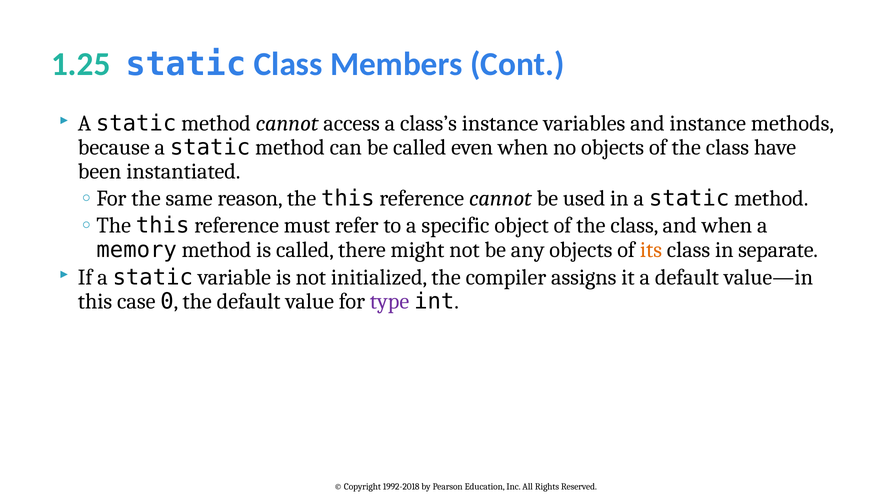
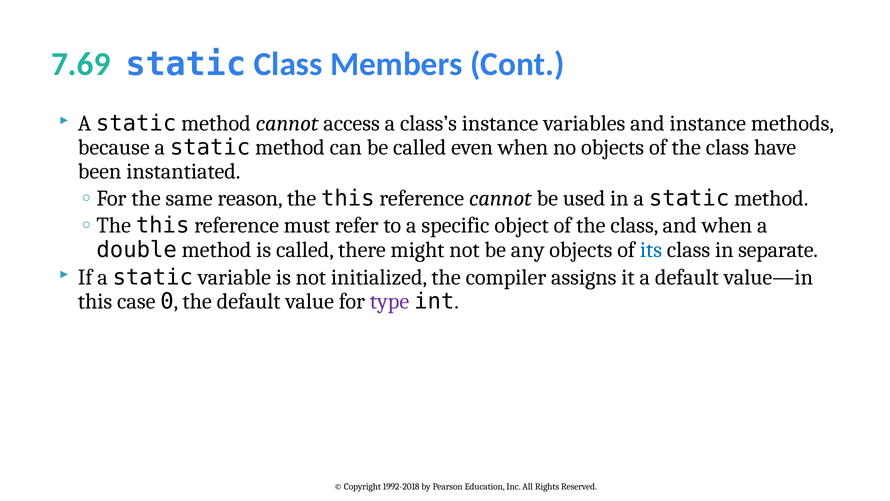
1.25: 1.25 -> 7.69 (81, 64)
memory: memory -> double (137, 249)
its colour: orange -> blue (651, 249)
